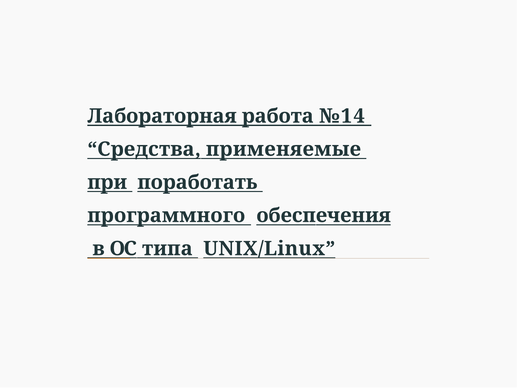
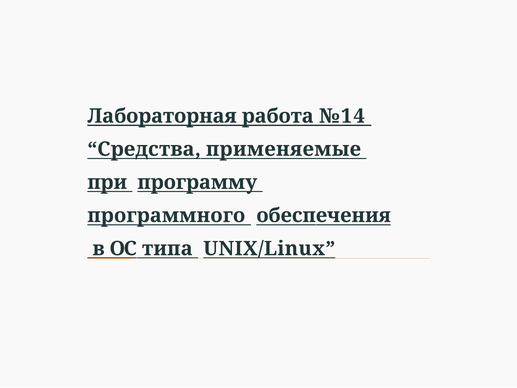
поработать: поработать -> программу (197, 182)
